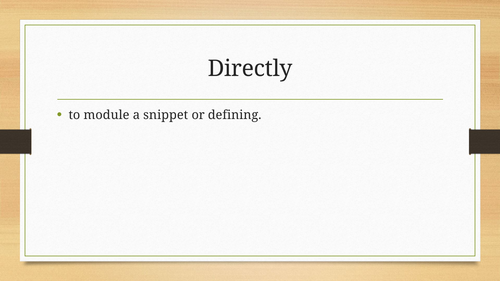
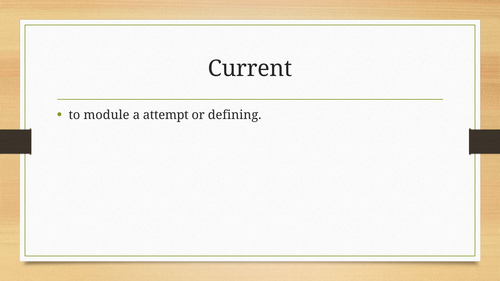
Directly: Directly -> Current (250, 69)
snippet: snippet -> attempt (166, 115)
